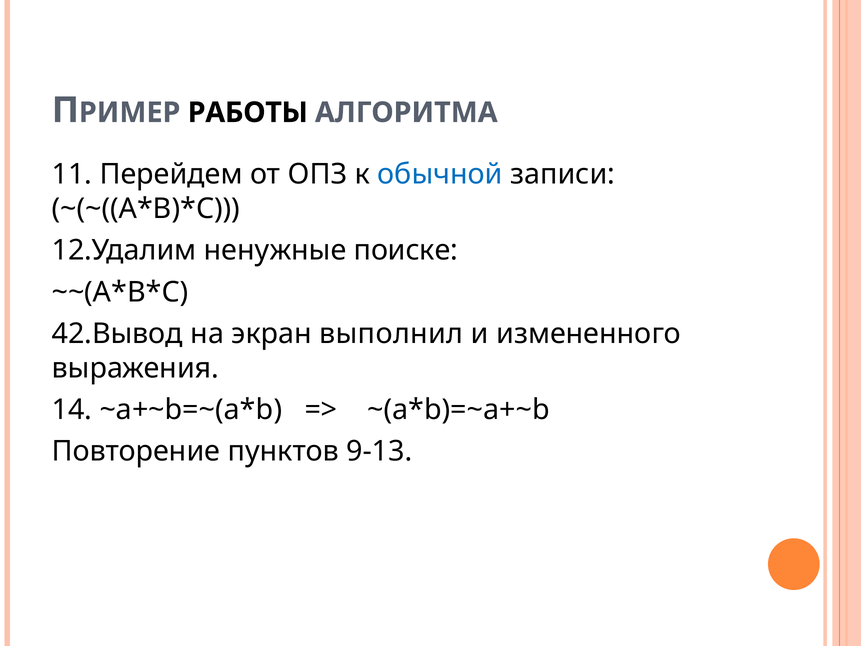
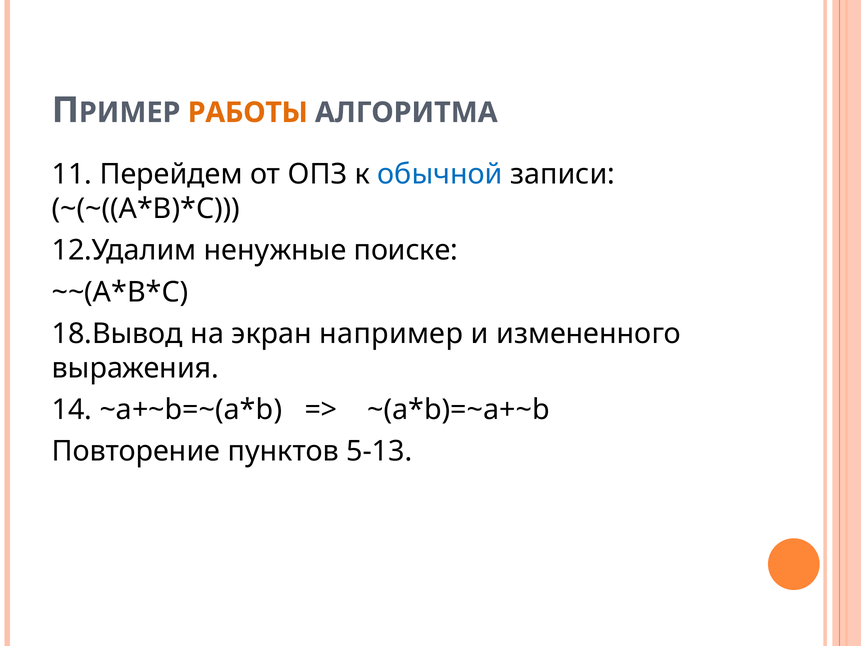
РАБОТЫ colour: black -> orange (248, 112)
42.Вывод: 42.Вывод -> 18.Вывод (117, 334)
выполнил: выполнил -> например (391, 334)
9-13: 9-13 -> 5-13 (379, 451)
